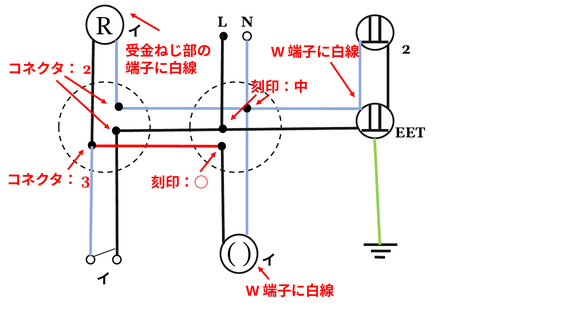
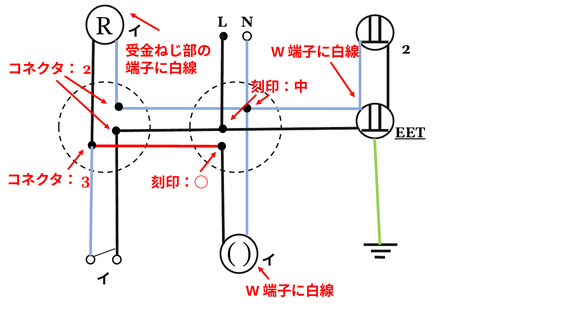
EET underline: none -> present (410, 133)
